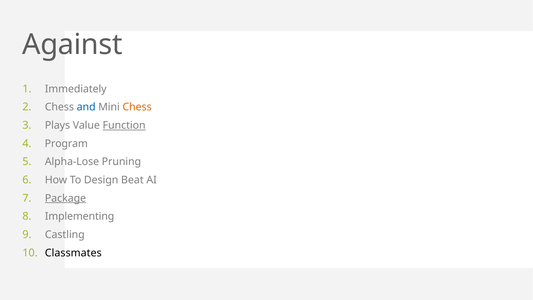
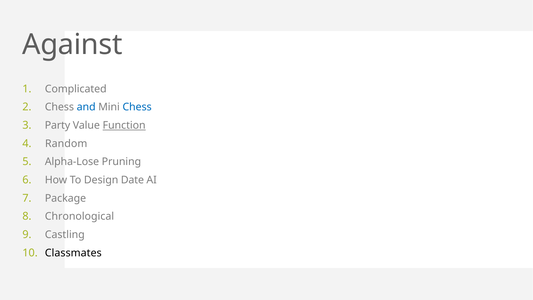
Immediately: Immediately -> Complicated (76, 89)
Chess colour: orange -> blue (137, 107)
Plays: Plays -> Party (58, 125)
Program: Program -> Random (66, 143)
Beat: Beat -> Date (132, 180)
Package underline: present -> none (65, 198)
Implementing: Implementing -> Chronological (79, 216)
